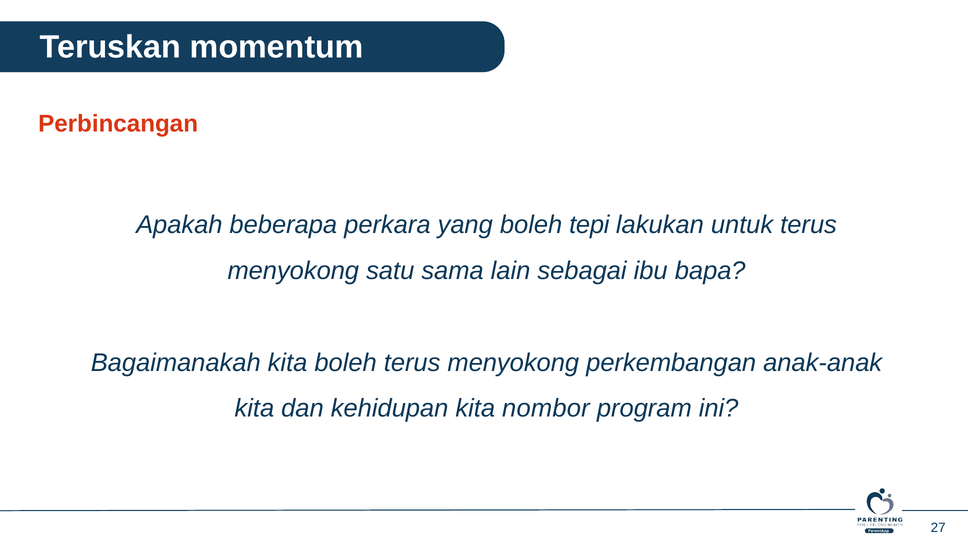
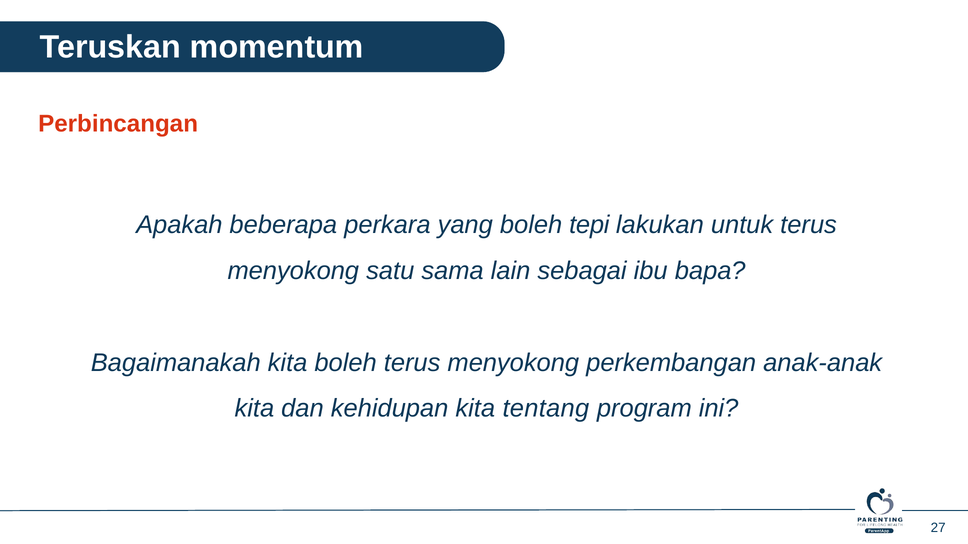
nombor: nombor -> tentang (546, 409)
